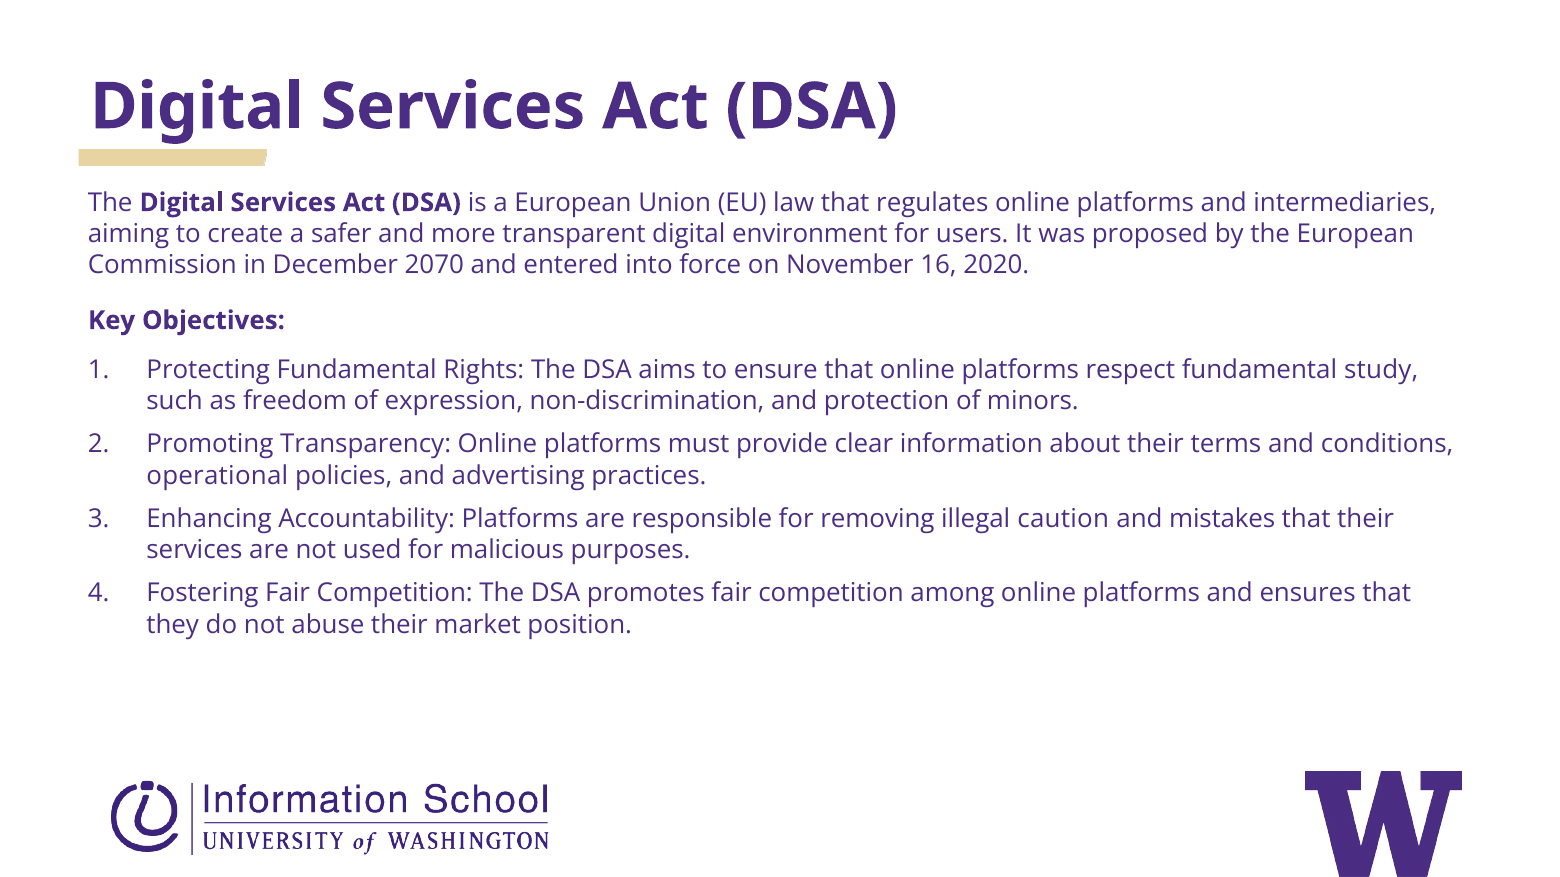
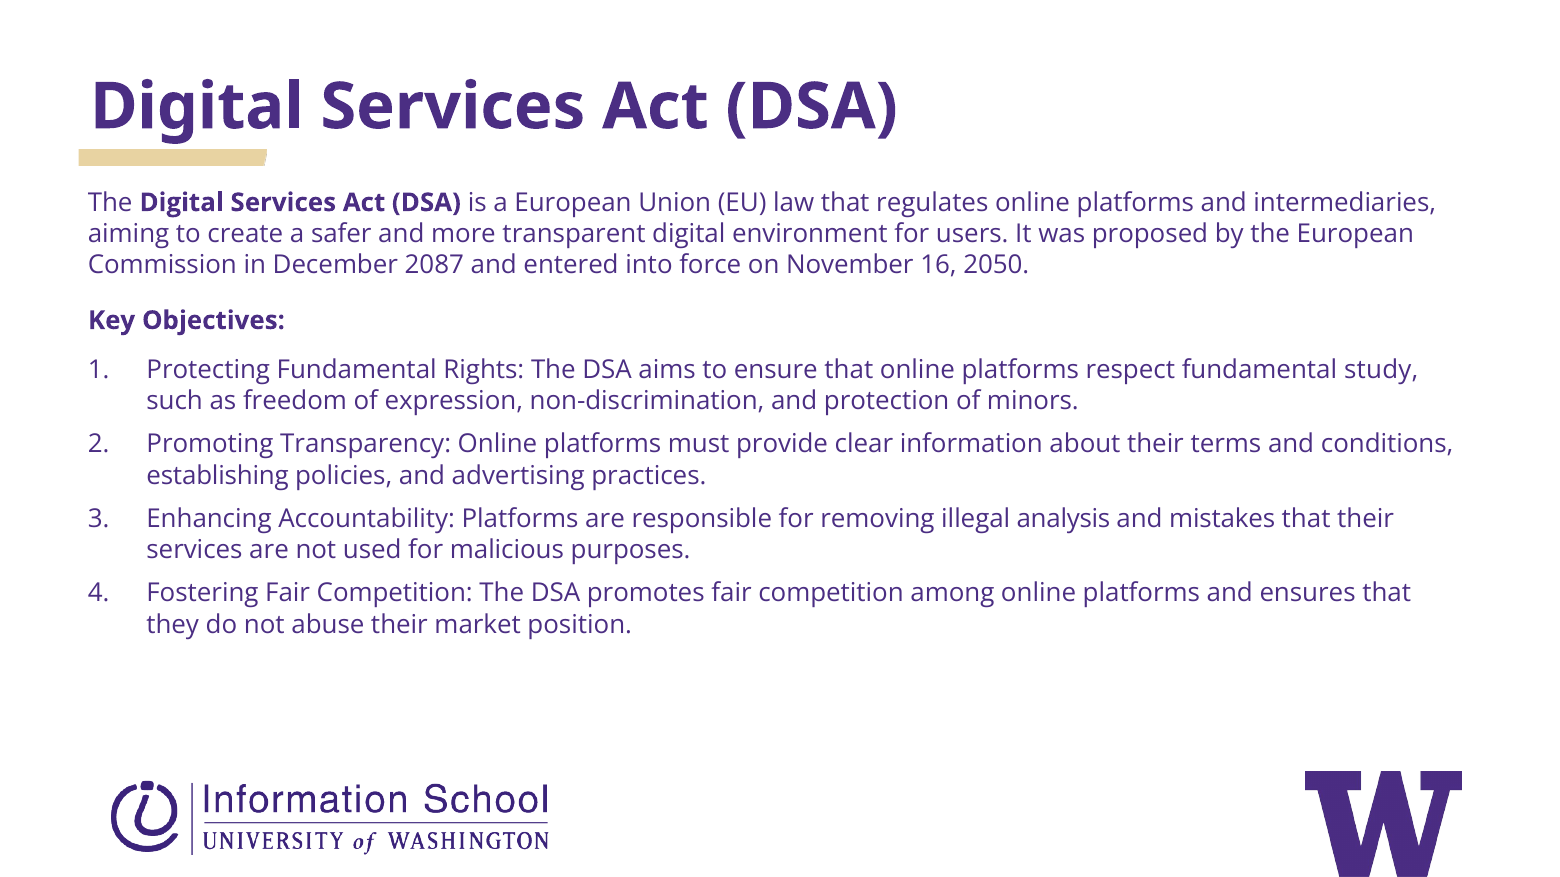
2070: 2070 -> 2087 (434, 265)
2020: 2020 -> 2050 (996, 265)
operational: operational -> establishing (218, 476)
caution: caution -> analysis (1063, 519)
